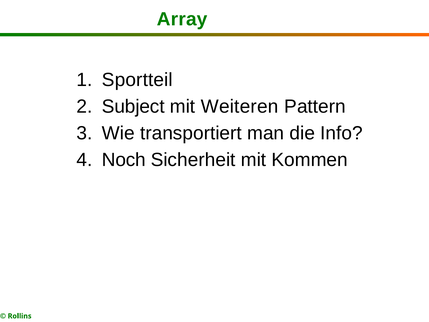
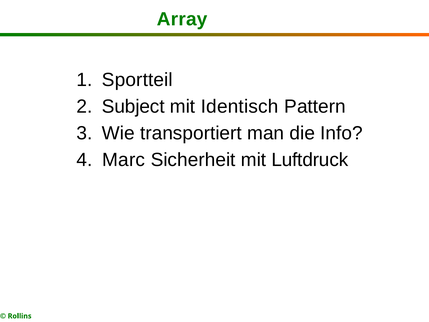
Weiteren: Weiteren -> Identisch (240, 106)
Noch: Noch -> Marc (124, 160)
Kommen: Kommen -> Luftdruck (310, 160)
